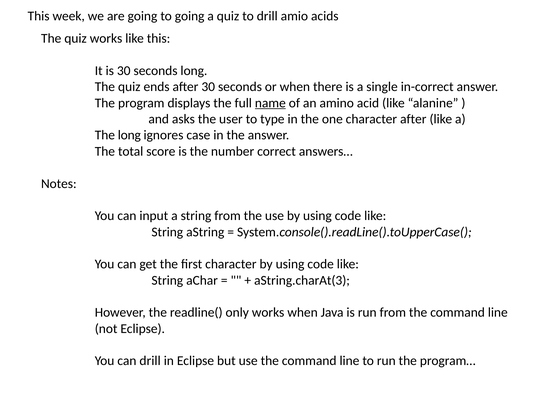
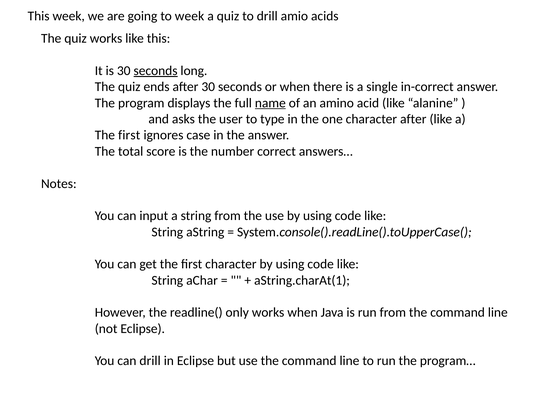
to going: going -> week (190, 16)
seconds underline: none -> present (156, 71)
long: long -> first (129, 135)
aString.charAt(3: aString.charAt(3 -> aString.charAt(1 (302, 280)
